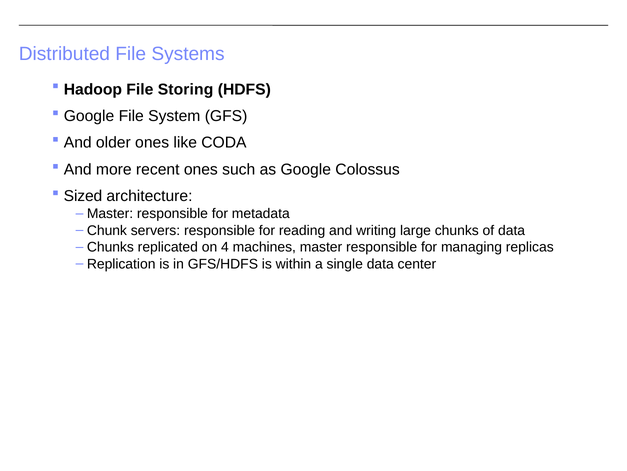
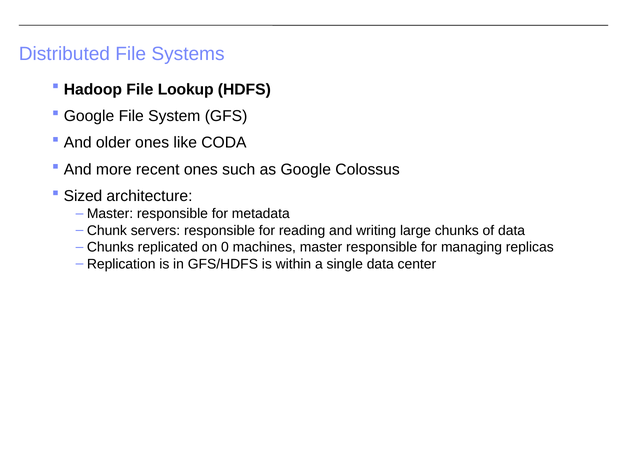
Storing: Storing -> Lookup (186, 89)
4: 4 -> 0 (225, 247)
